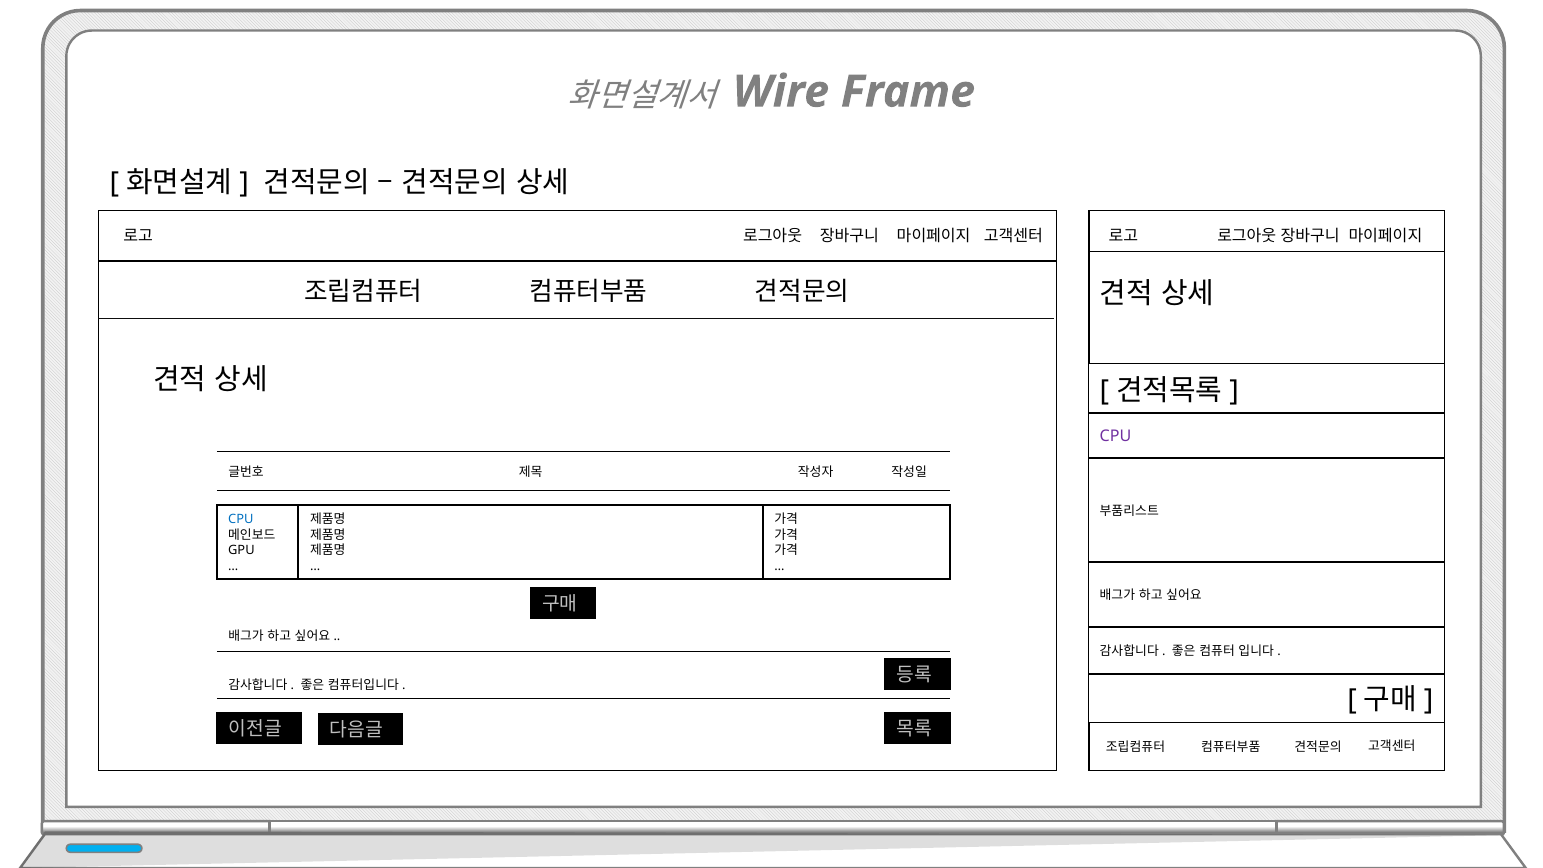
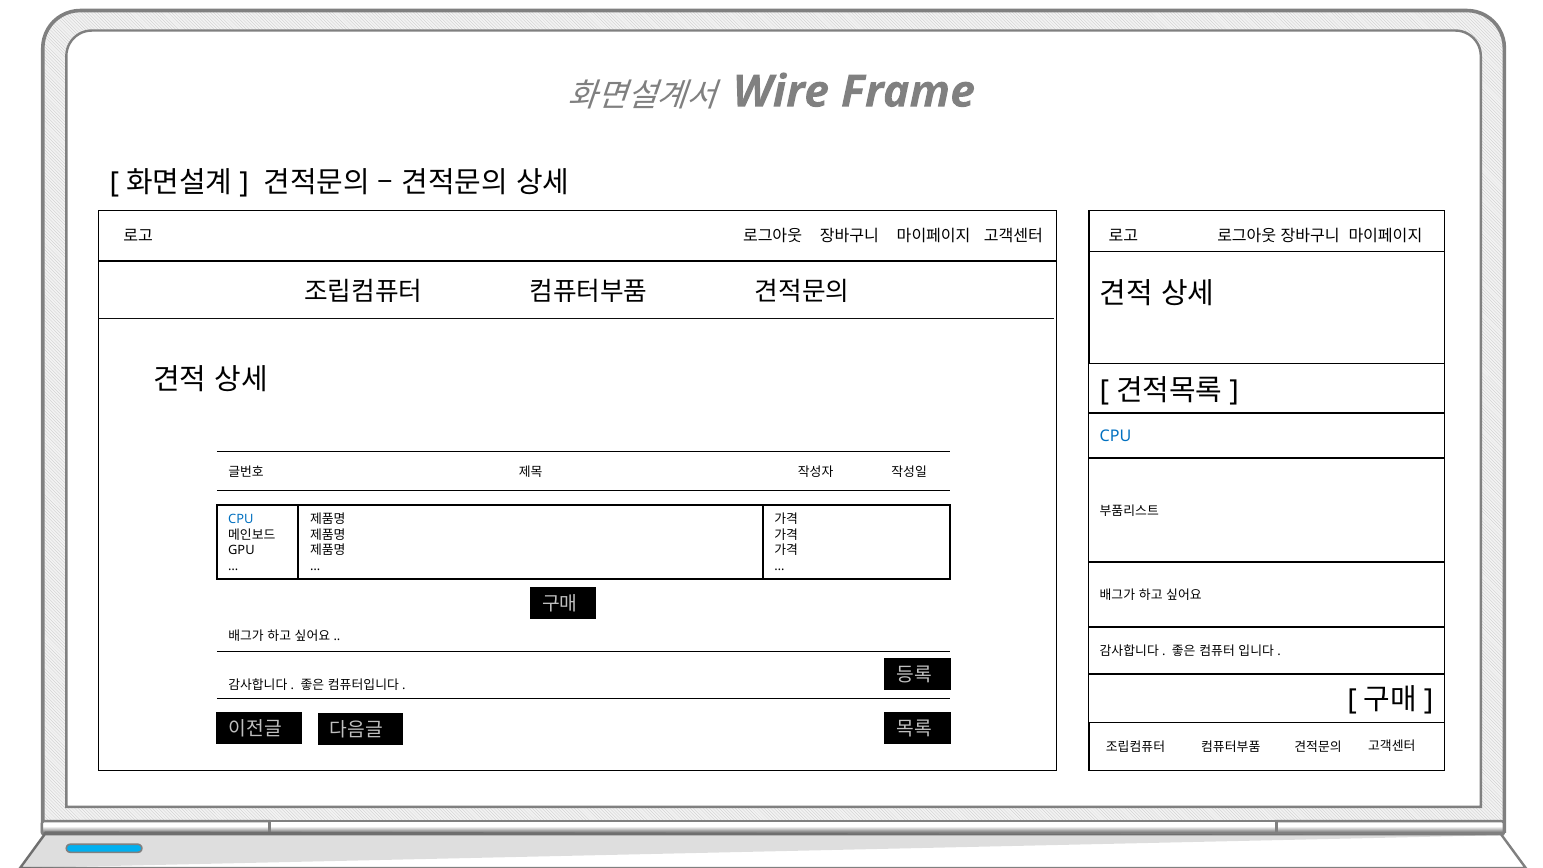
CPU colour: purple -> blue (1116, 437)
